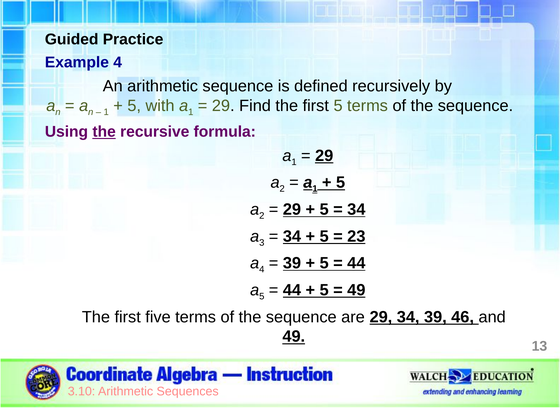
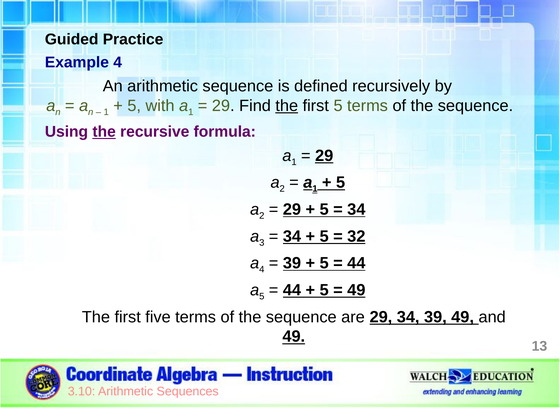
the underline: none -> present (287, 106)
23: 23 -> 32 (356, 236)
39 46: 46 -> 49 (463, 317)
